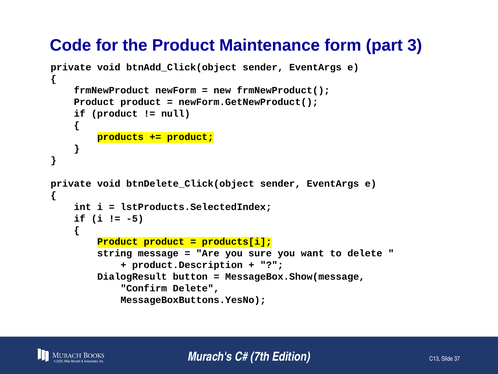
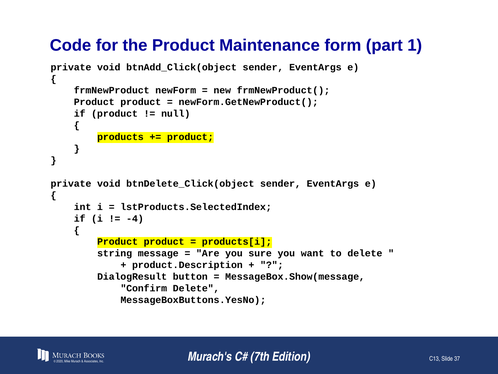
3: 3 -> 1 (415, 45)
-5: -5 -> -4 (135, 218)
